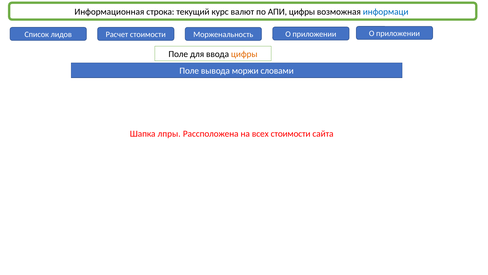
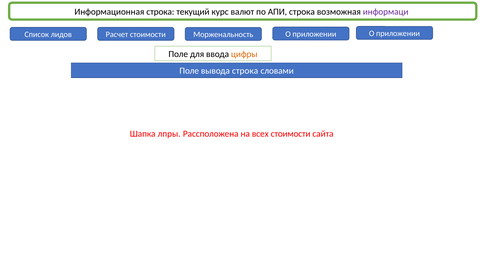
АПИ цифры: цифры -> строка (302, 12)
информаци colour: blue -> purple (386, 12)
вывода моржи: моржи -> строка (245, 71)
